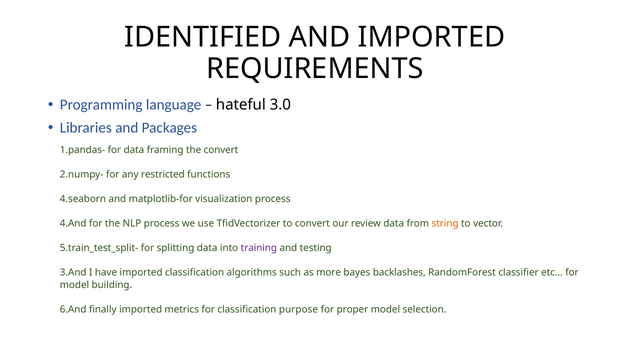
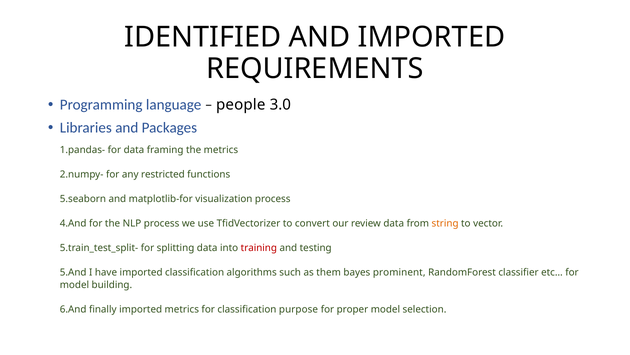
hateful: hateful -> people (241, 105)
the convert: convert -> metrics (221, 150)
4.seaborn: 4.seaborn -> 5.seaborn (83, 199)
training colour: purple -> red (259, 248)
3.And: 3.And -> 5.And (73, 272)
more: more -> them (329, 272)
backlashes: backlashes -> prominent (399, 272)
